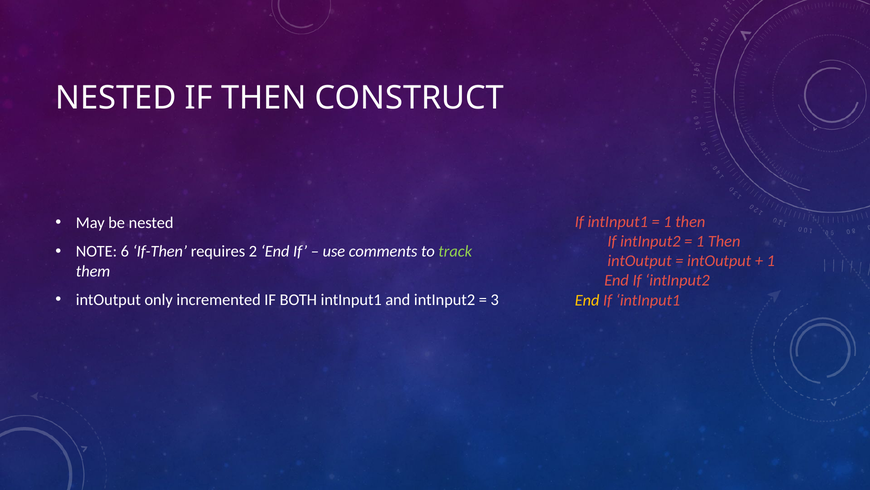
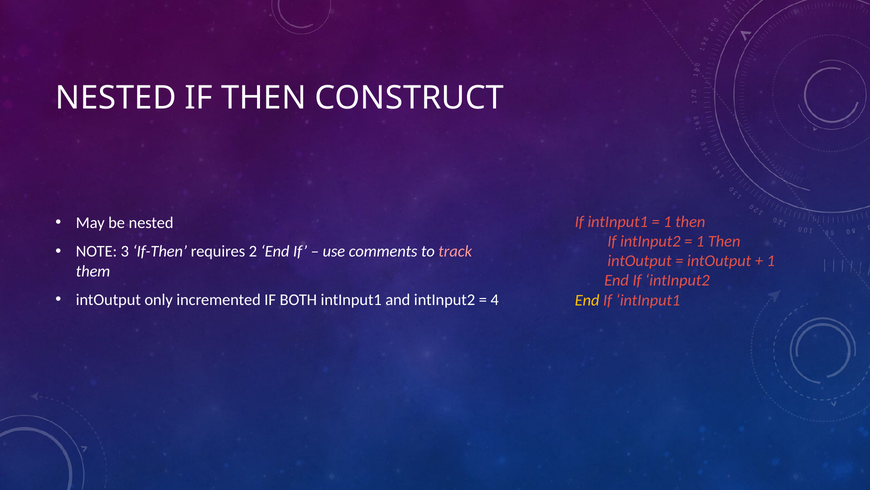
6: 6 -> 3 (125, 251)
track colour: light green -> pink (455, 251)
3: 3 -> 4 (495, 299)
